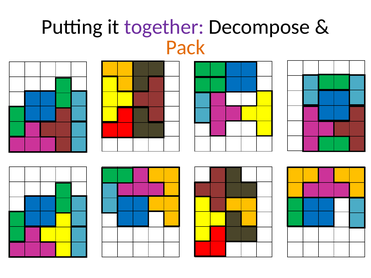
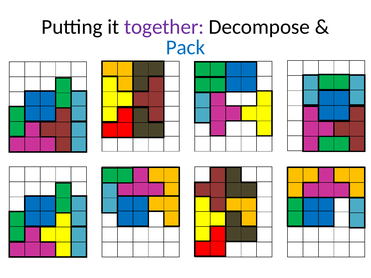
Pack colour: orange -> blue (186, 48)
